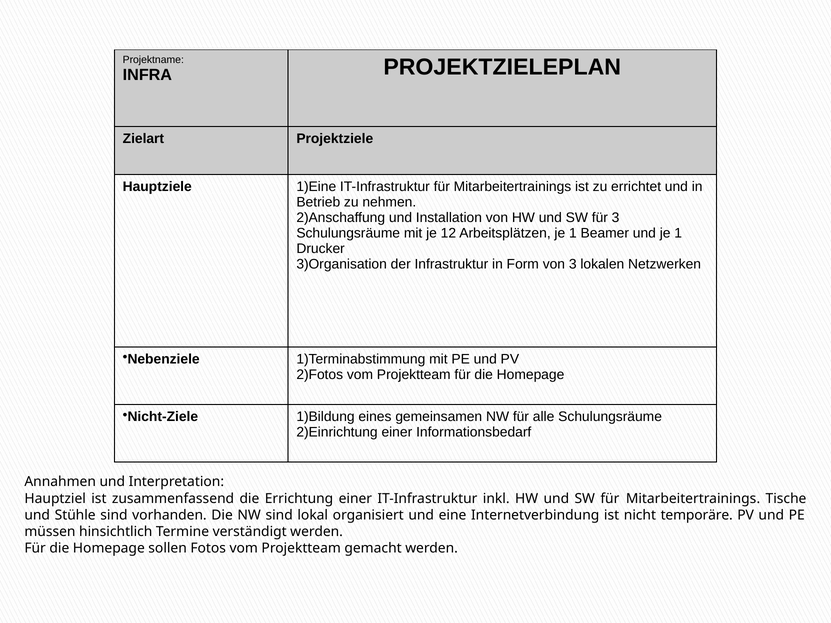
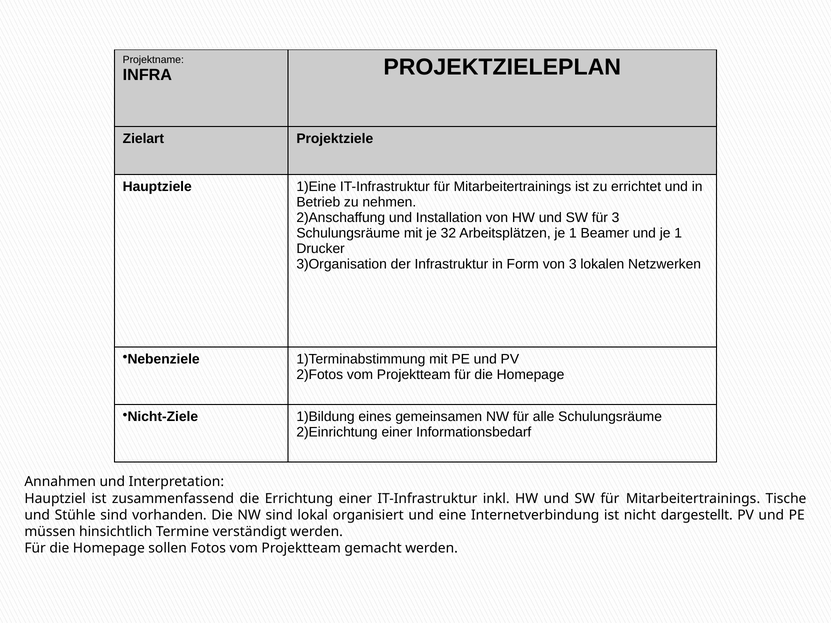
12: 12 -> 32 (448, 233)
temporäre: temporäre -> dargestellt (697, 515)
